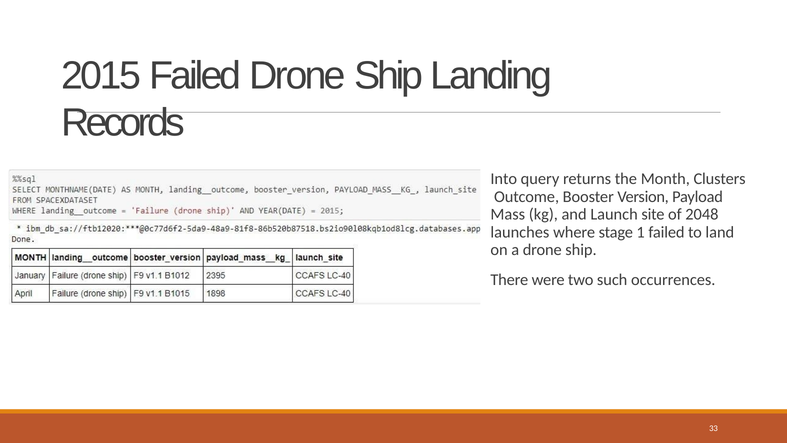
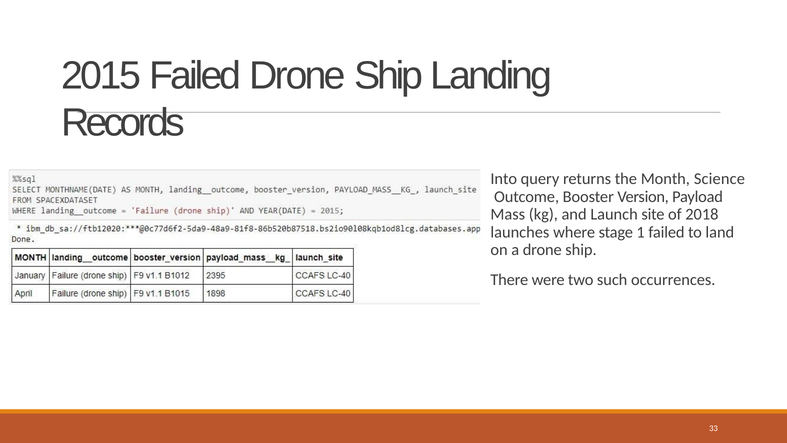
Clusters: Clusters -> Science (719, 179)
2048: 2048 -> 2018 (702, 214)
